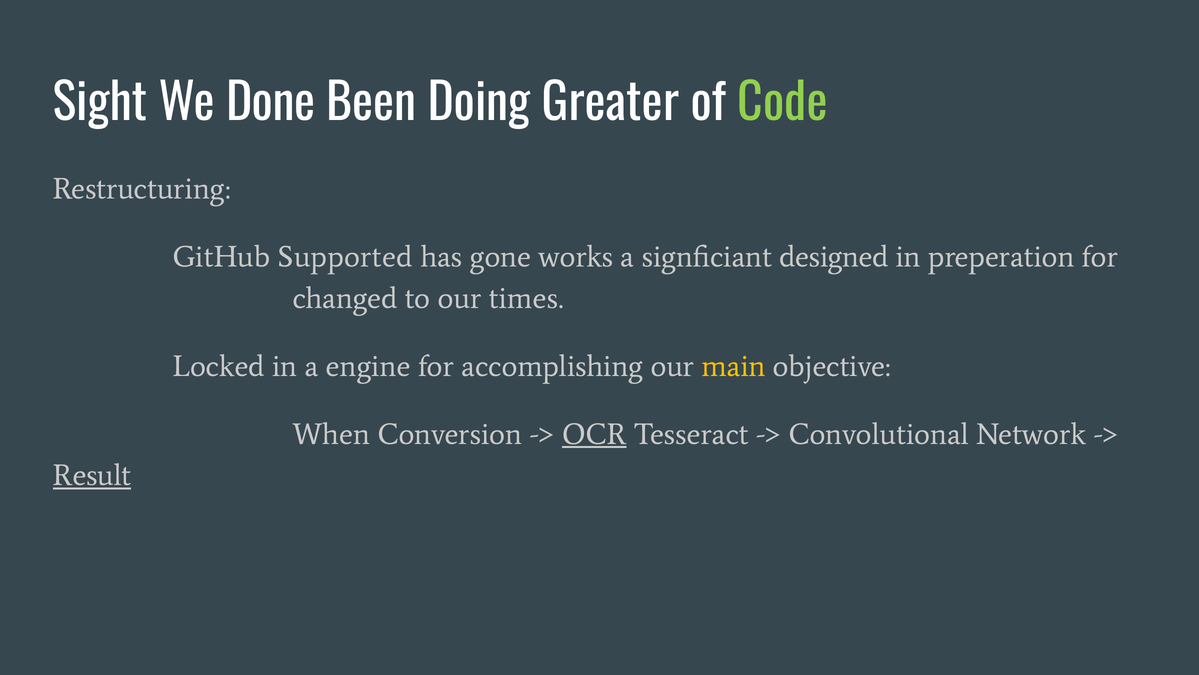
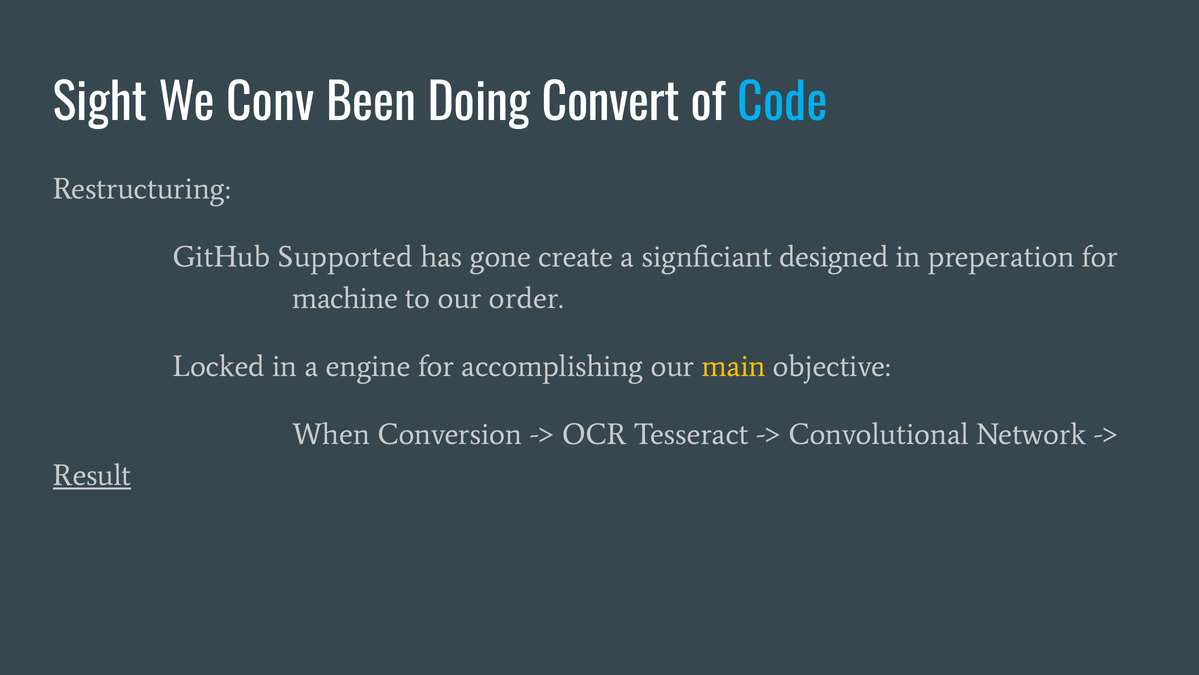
Done: Done -> Conv (270, 104)
Greater: Greater -> Convert (611, 104)
Code colour: light green -> light blue (783, 104)
works: works -> create (576, 257)
changed: changed -> machine (345, 298)
times: times -> order (526, 298)
OCR underline: present -> none (594, 434)
